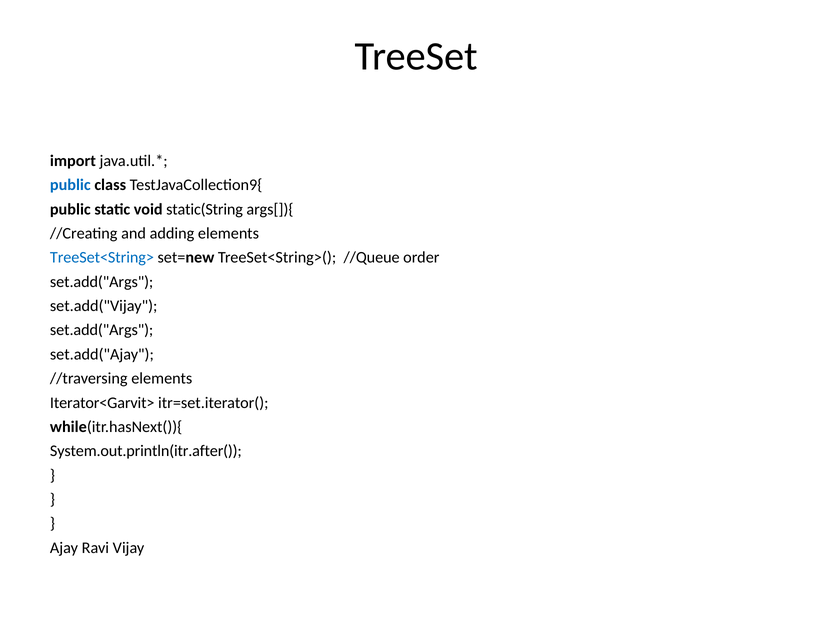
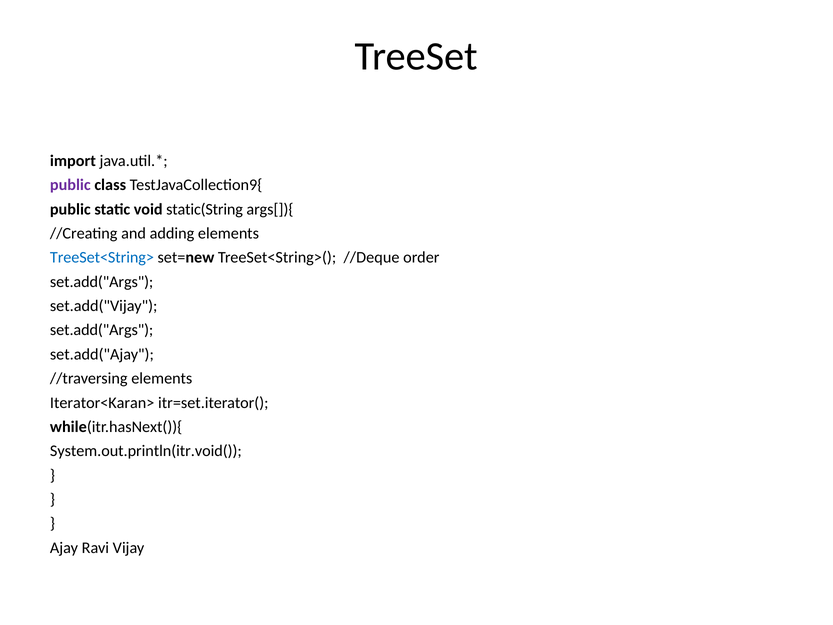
public colour: blue -> purple (70, 185)
//Queue: //Queue -> //Deque (372, 257)
Iterator<Garvit>: Iterator<Garvit> -> Iterator<Karan> (102, 402)
System.out.println(itr.after(: System.out.println(itr.after( -> System.out.println(itr.void( (146, 451)
